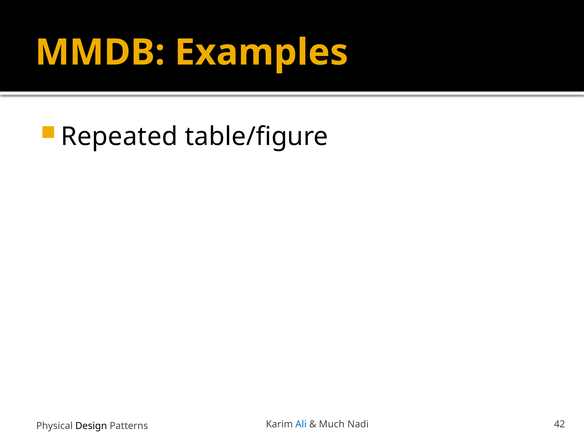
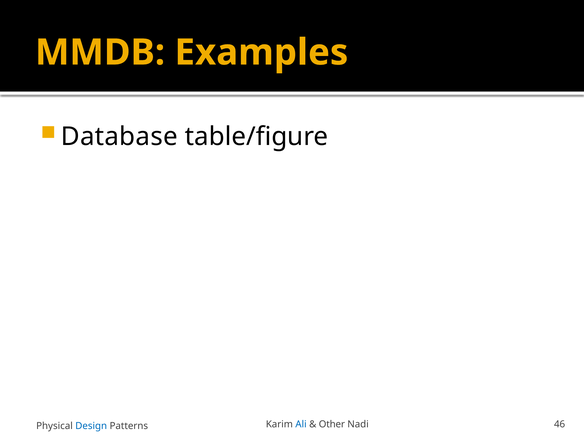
Repeated: Repeated -> Database (119, 137)
Much: Much -> Other (332, 424)
42: 42 -> 46 (560, 424)
Design colour: black -> blue (91, 426)
